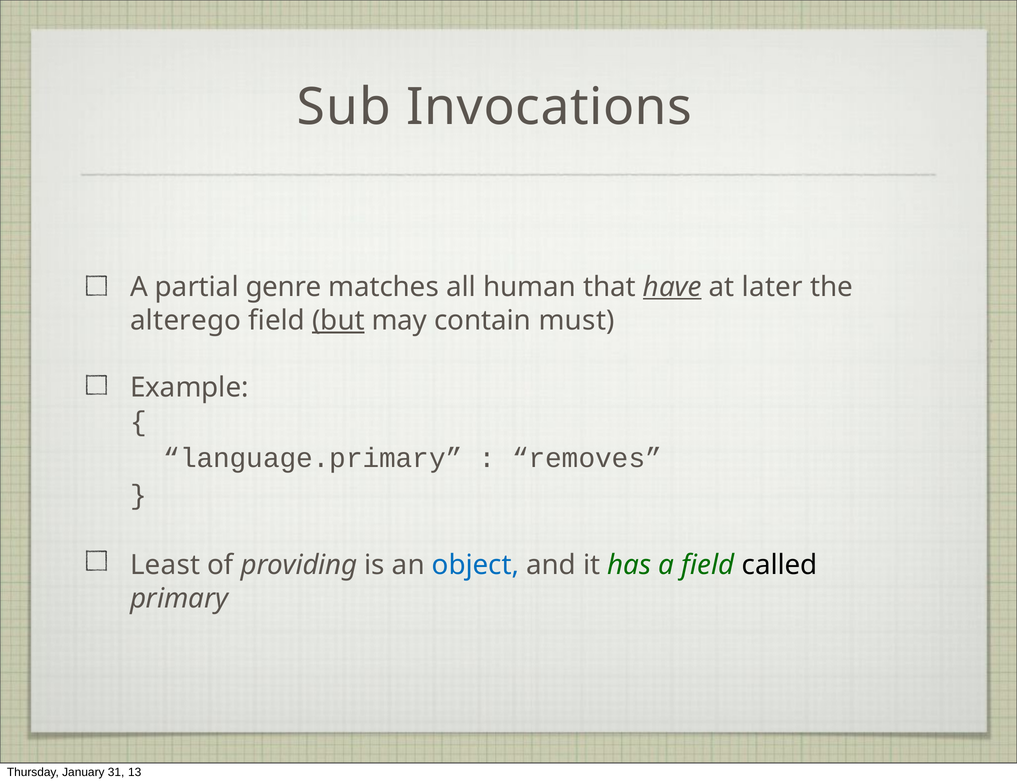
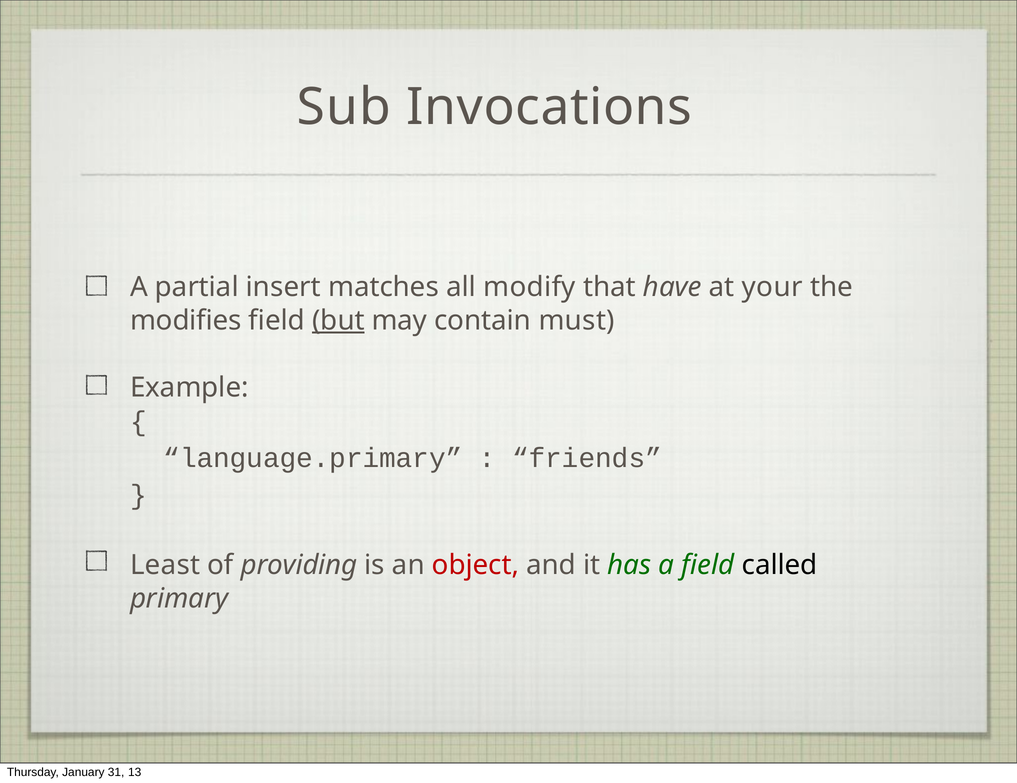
genre: genre -> insert (283, 287)
human: human -> modify (529, 287)
have underline: present -> none (672, 287)
later: later -> your (772, 287)
alterego: alterego -> modifies (186, 320)
removes: removes -> friends (587, 458)
object colour: blue -> red (475, 565)
